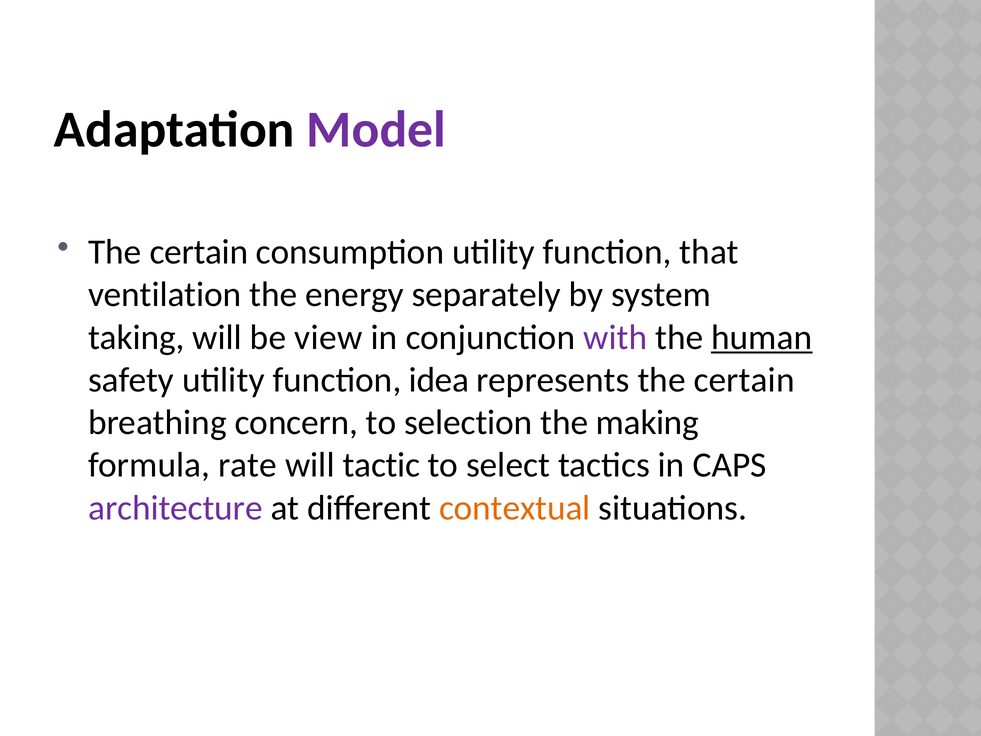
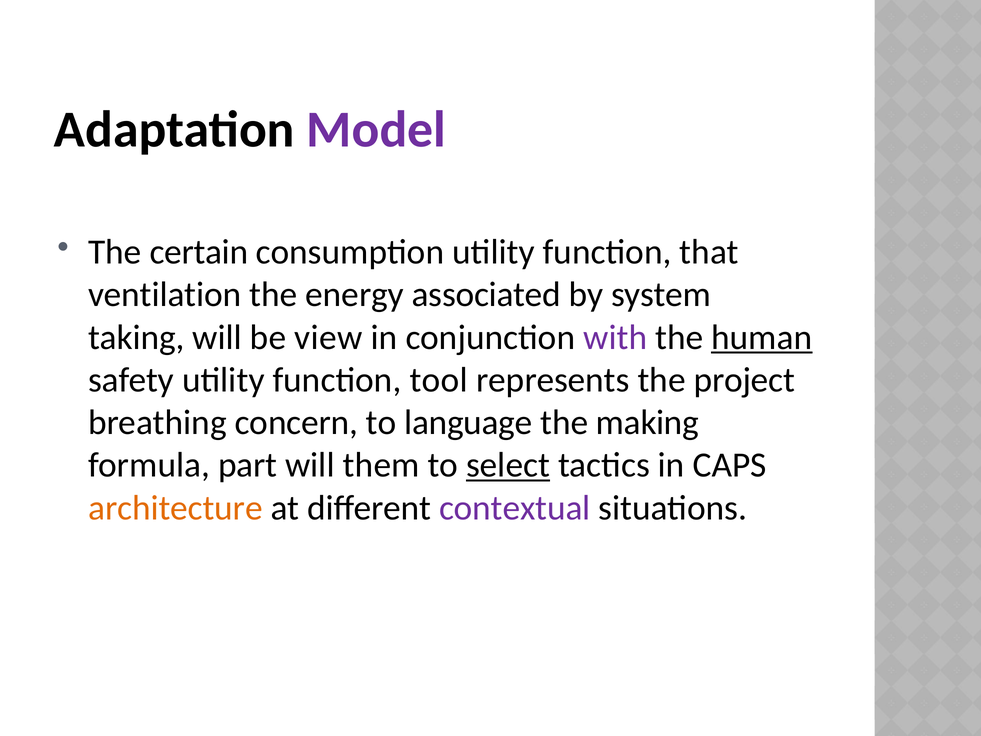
separately: separately -> associated (486, 295)
idea: idea -> tool (439, 380)
represents the certain: certain -> project (744, 380)
selection: selection -> language (468, 423)
rate: rate -> part (248, 465)
tactic: tactic -> them (381, 465)
select underline: none -> present (508, 465)
architecture colour: purple -> orange (175, 508)
contextual colour: orange -> purple (515, 508)
